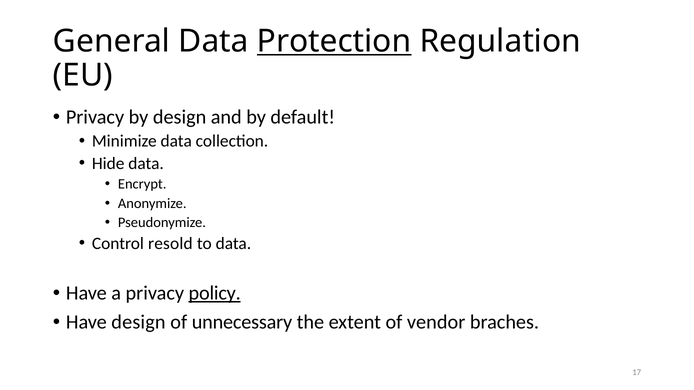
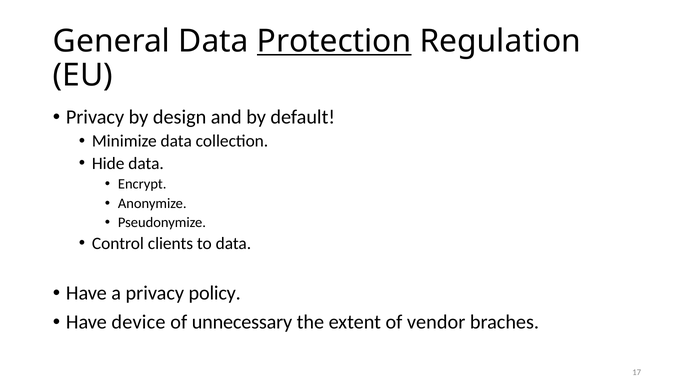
resold: resold -> clients (170, 244)
policy underline: present -> none (215, 293)
Have design: design -> device (138, 322)
